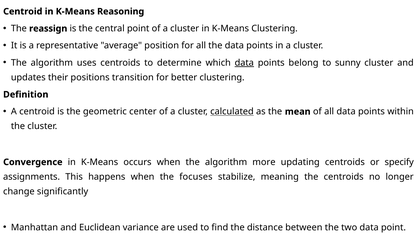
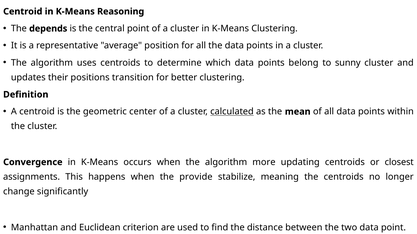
reassign: reassign -> depends (48, 29)
data underline: present -> none (244, 63)
specify: specify -> closest (399, 162)
focuses: focuses -> provide (196, 177)
variance: variance -> criterion (141, 228)
